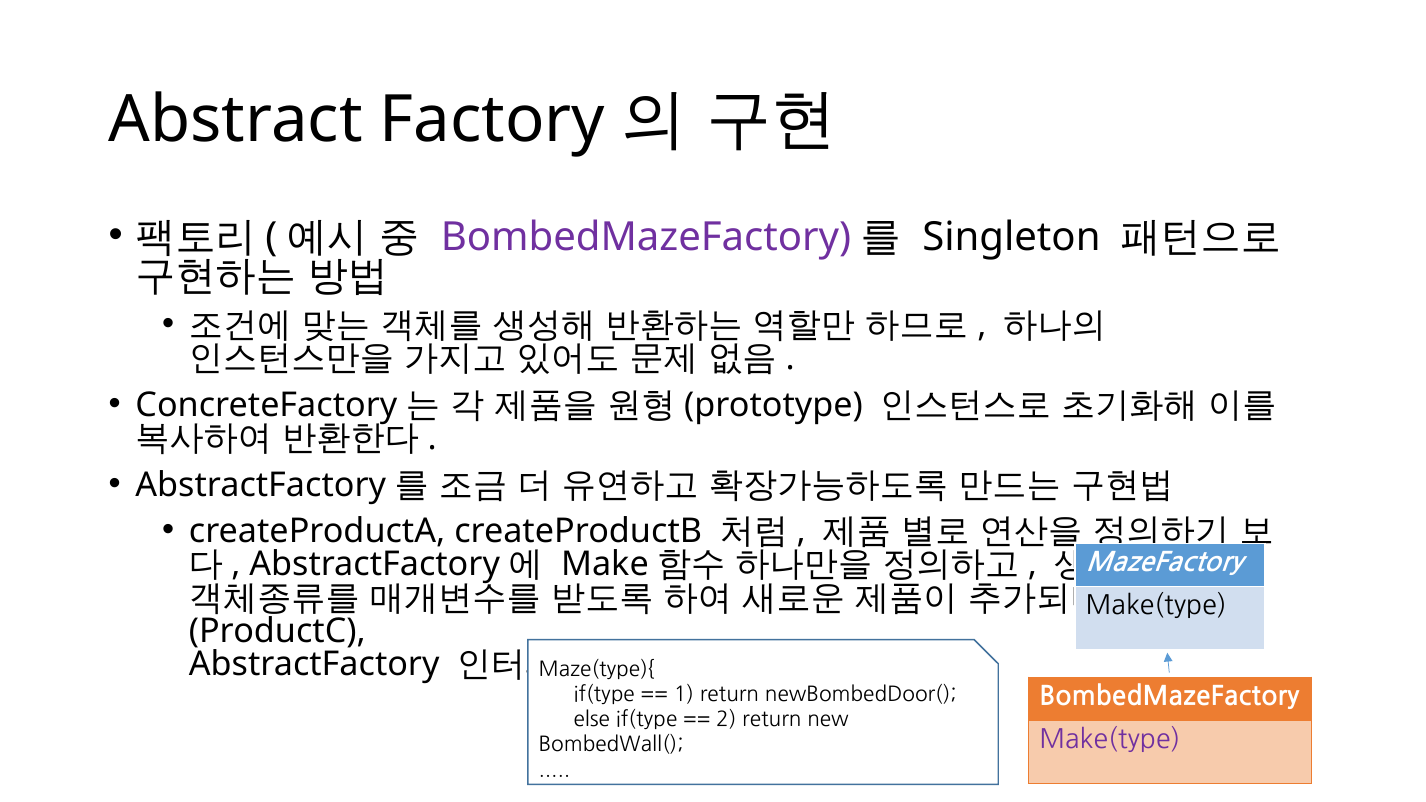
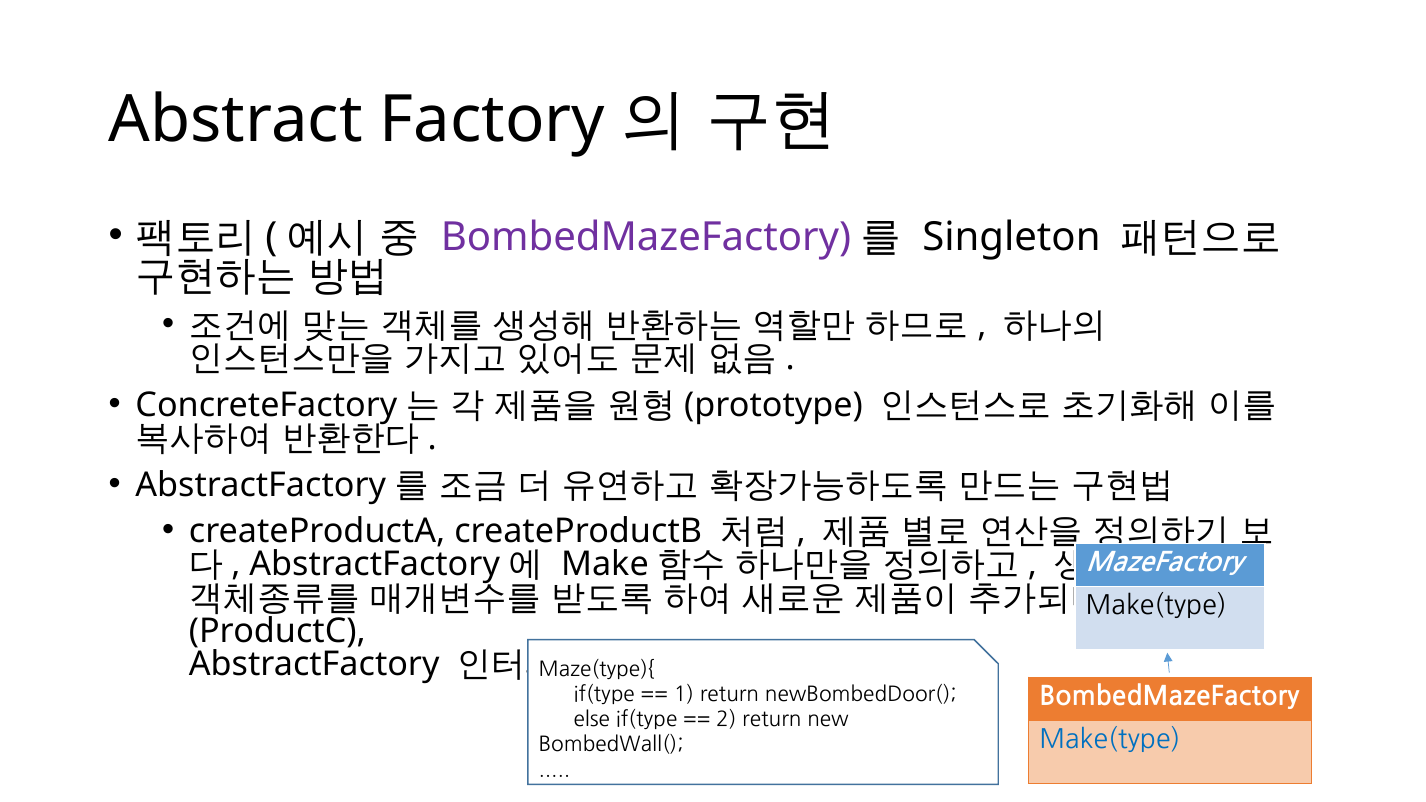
Make(type colour: purple -> blue (1110, 740)
